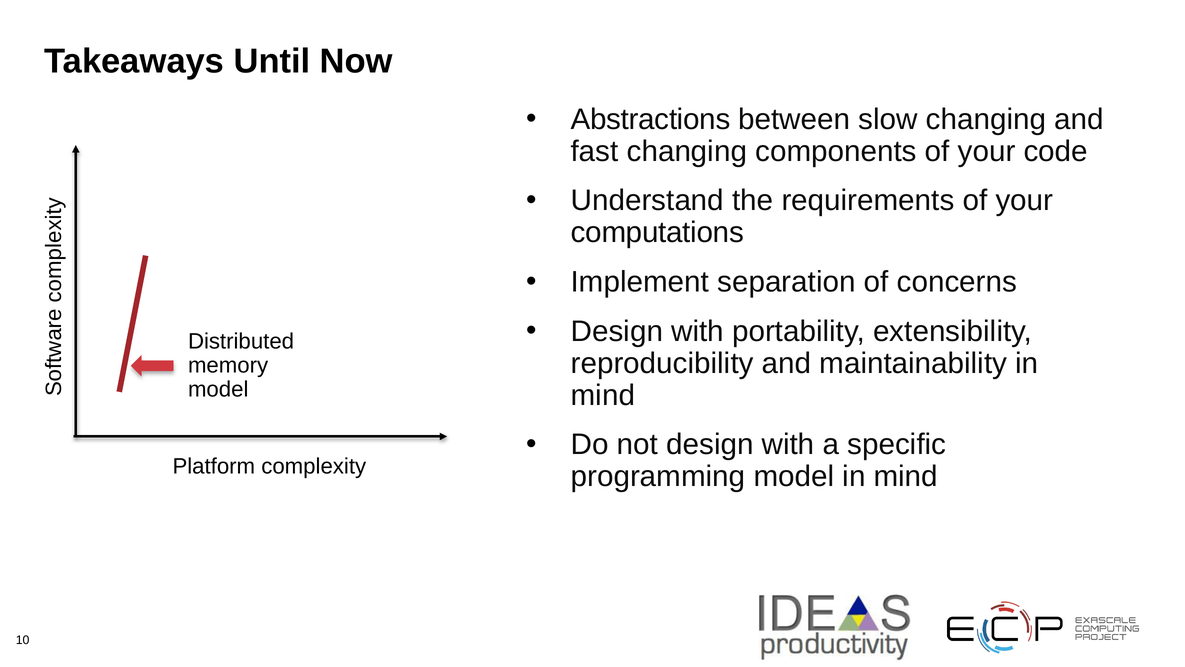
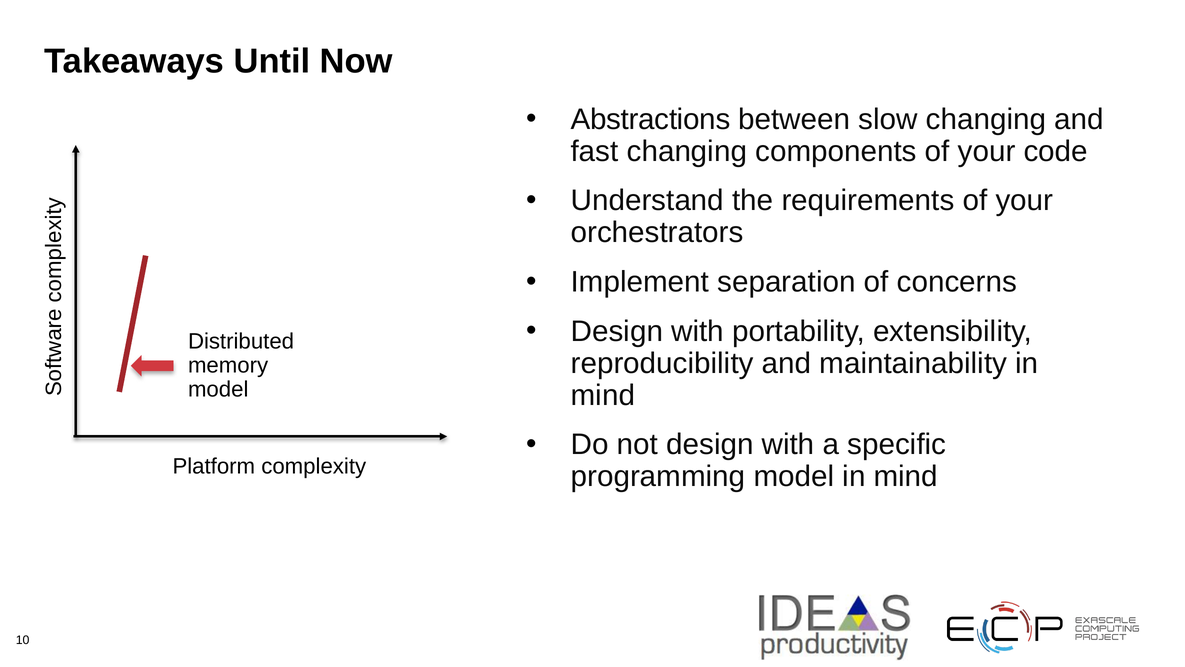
computations: computations -> orchestrators (657, 233)
